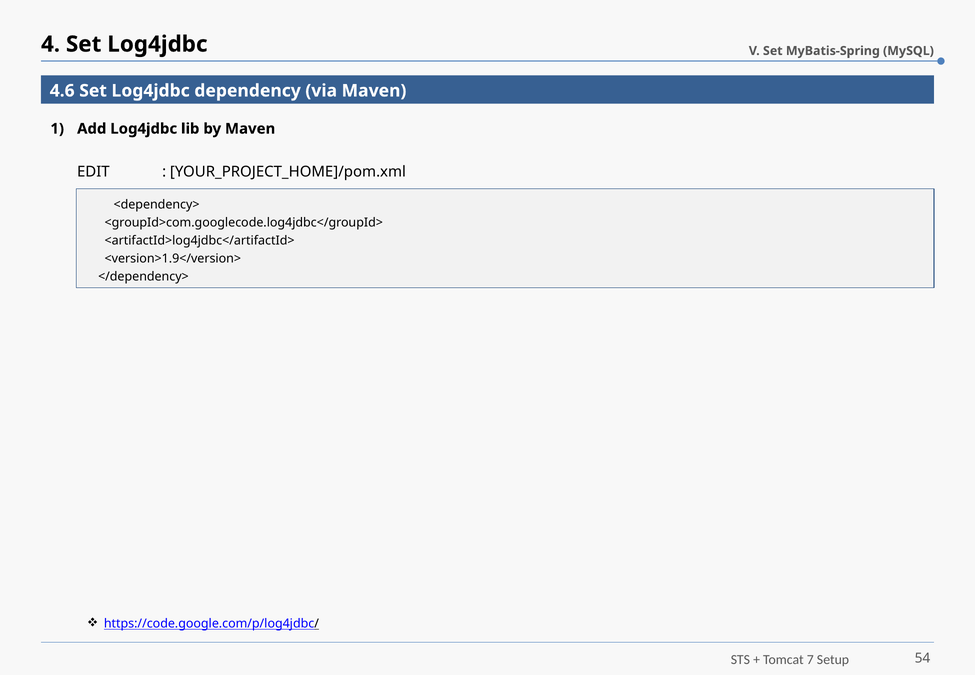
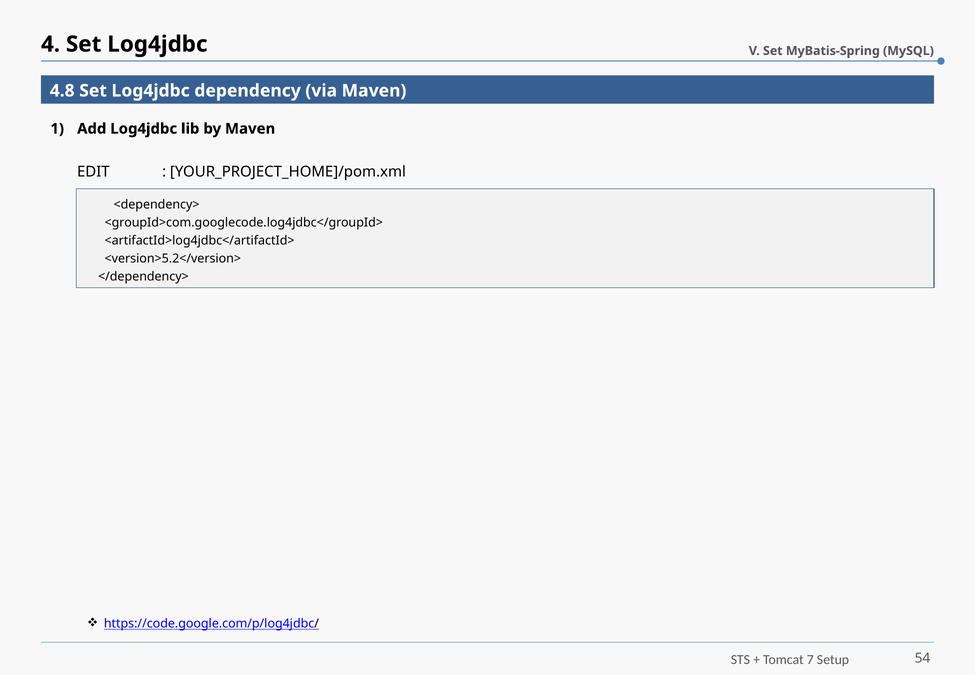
4.6: 4.6 -> 4.8 (62, 91)
<version>1.9</version>: <version>1.9</version> -> <version>5.2</version> (173, 258)
